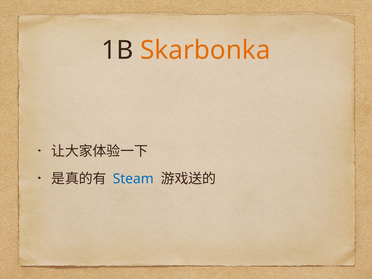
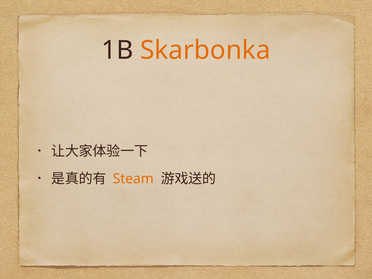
Steam colour: blue -> orange (133, 179)
